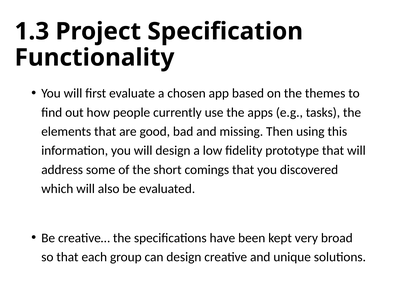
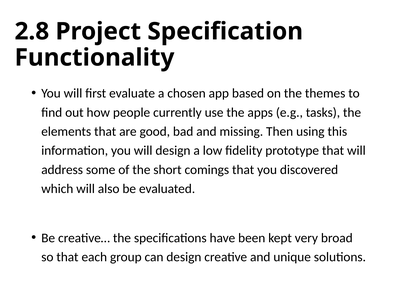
1.3: 1.3 -> 2.8 (32, 31)
